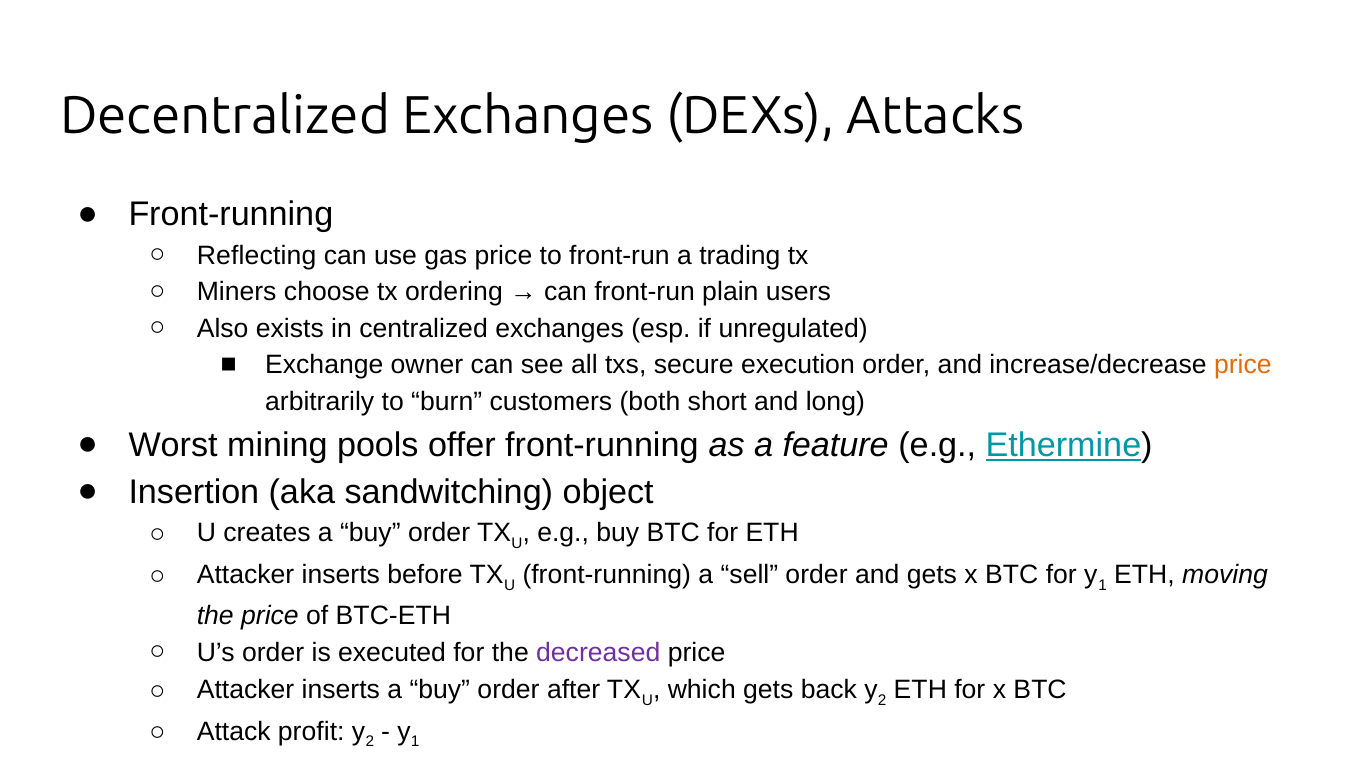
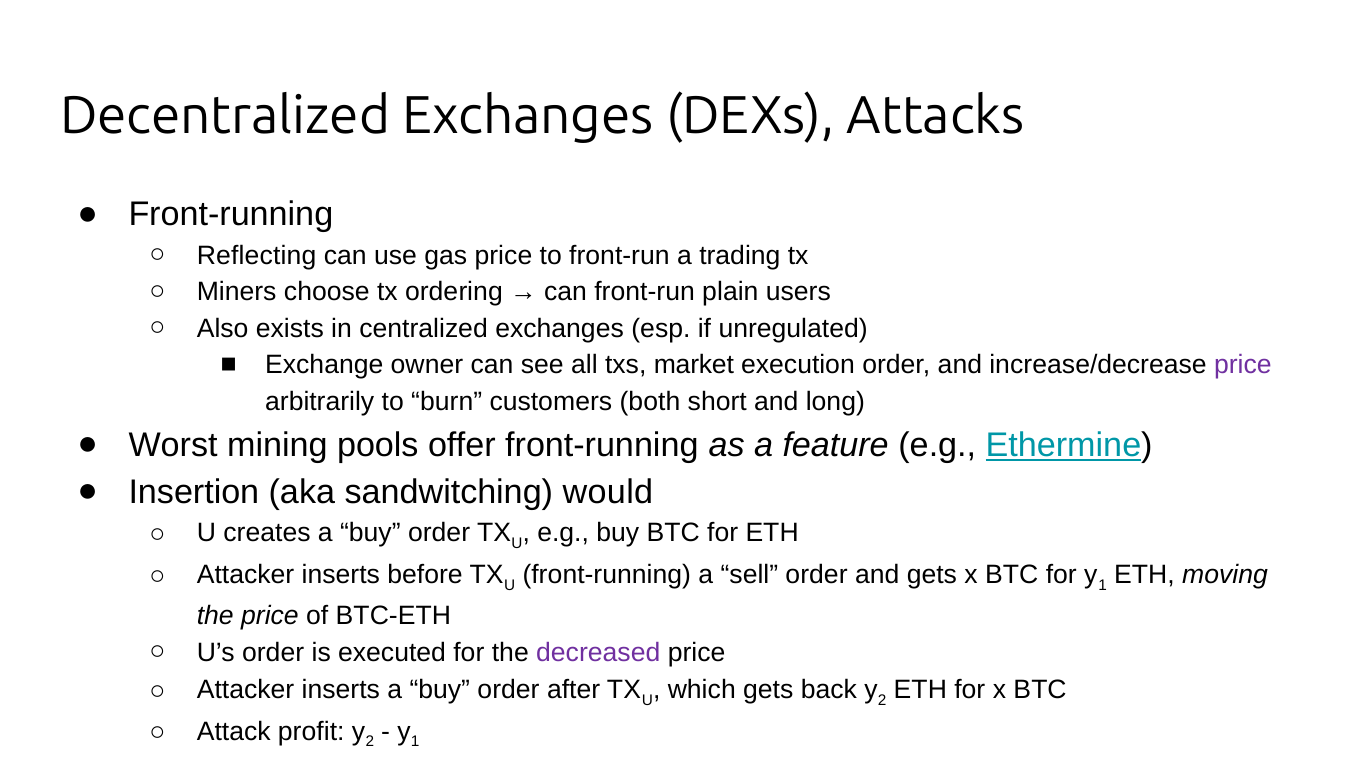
secure: secure -> market (694, 365)
price colour: orange -> purple (1243, 365)
object: object -> would (608, 492)
